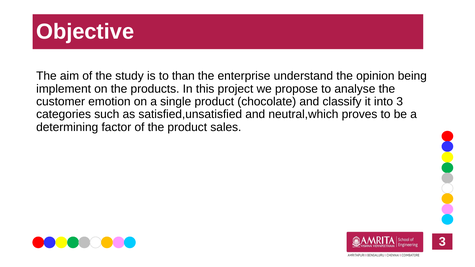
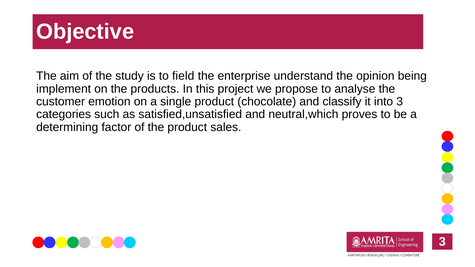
than: than -> field (183, 76)
